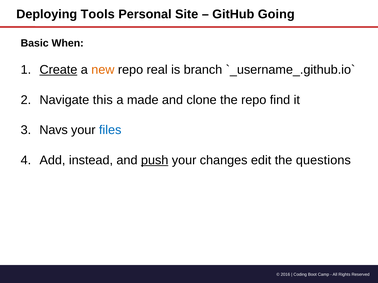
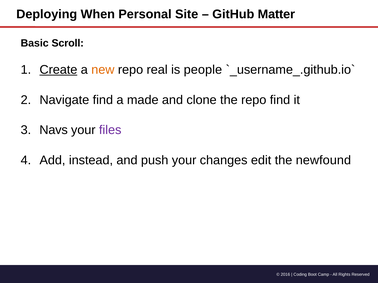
Tools: Tools -> When (98, 14)
Going: Going -> Matter (276, 14)
When: When -> Scroll (68, 43)
branch: branch -> people (203, 70)
Navigate this: this -> find (103, 100)
files colour: blue -> purple (110, 130)
push underline: present -> none (155, 161)
questions: questions -> newfound (323, 161)
